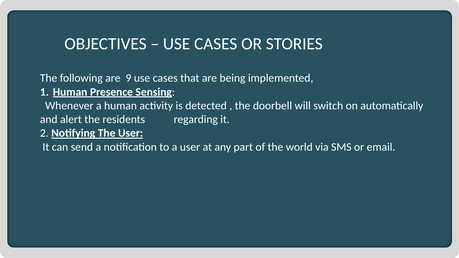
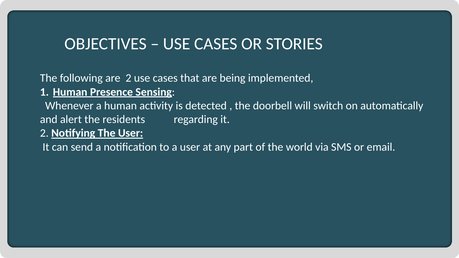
are 9: 9 -> 2 (128, 78)
